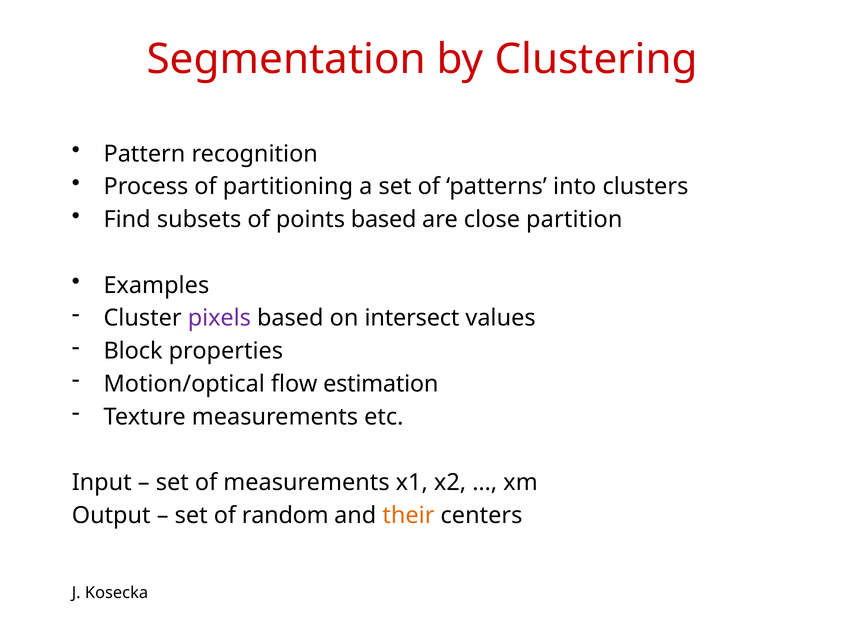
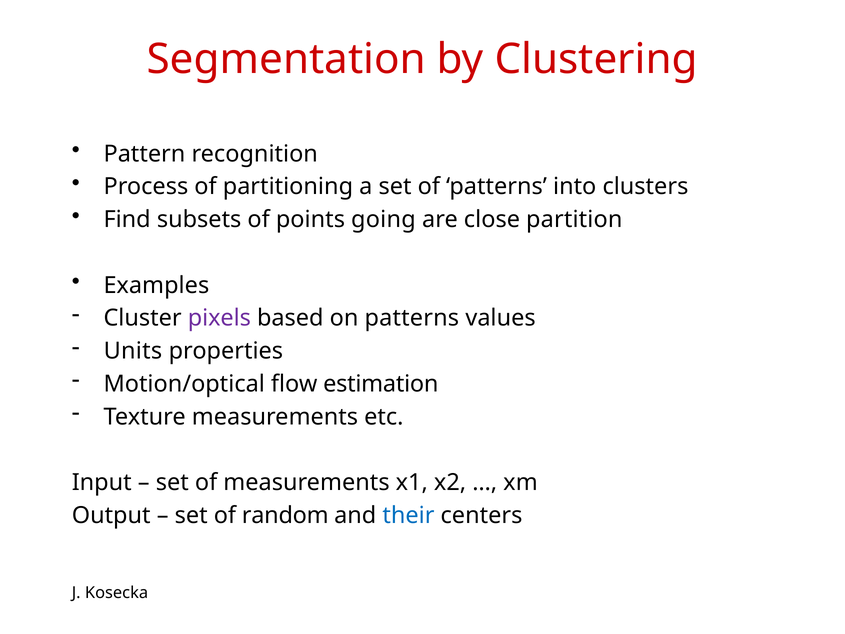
points based: based -> going (383, 220)
on intersect: intersect -> patterns (412, 318)
Block: Block -> Units (133, 351)
their colour: orange -> blue (408, 515)
